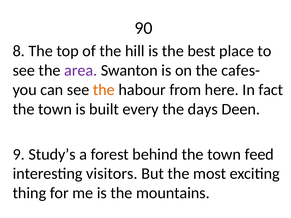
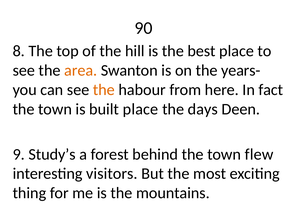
area colour: purple -> orange (81, 70)
cafes-: cafes- -> years- (241, 70)
built every: every -> place (140, 109)
feed: feed -> flew (259, 154)
